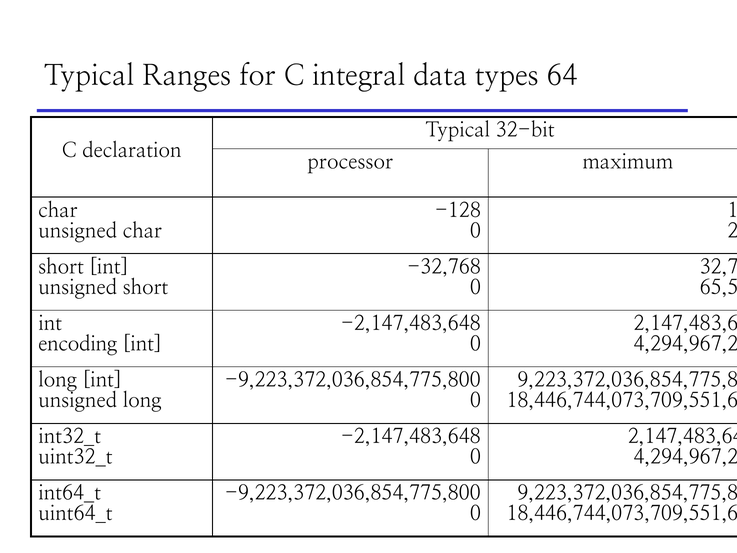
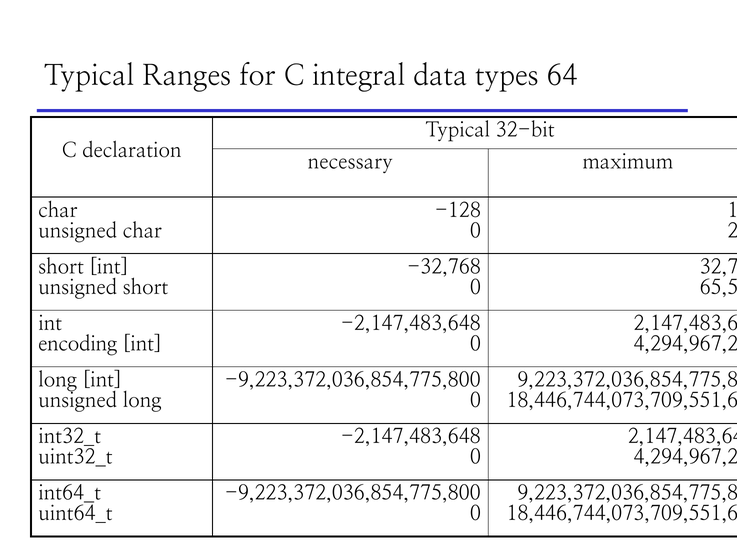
processor: processor -> necessary (350, 162)
